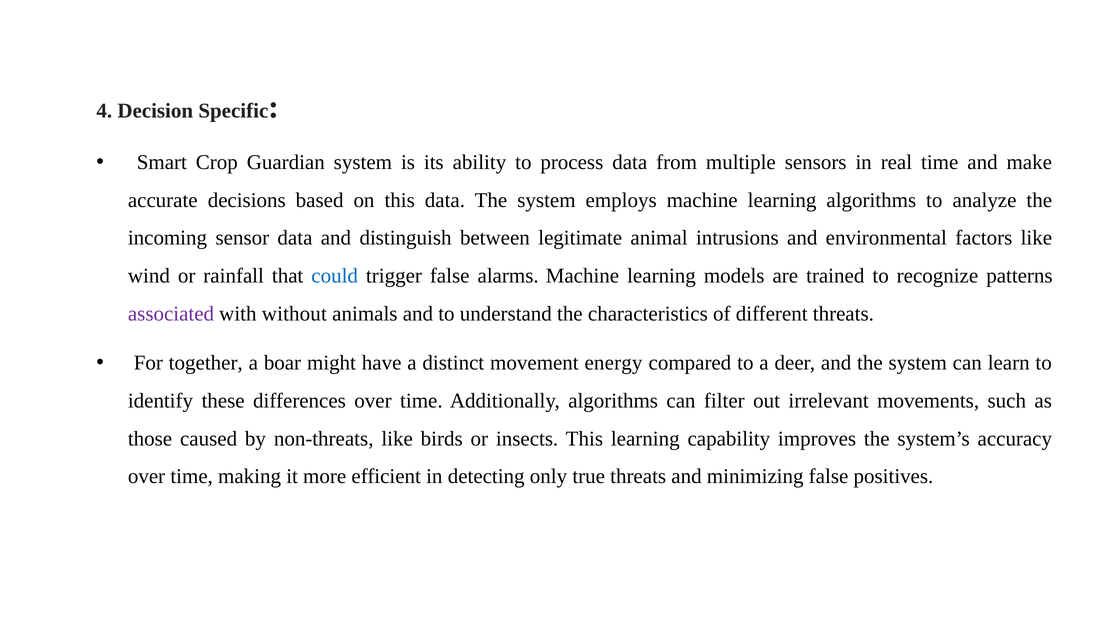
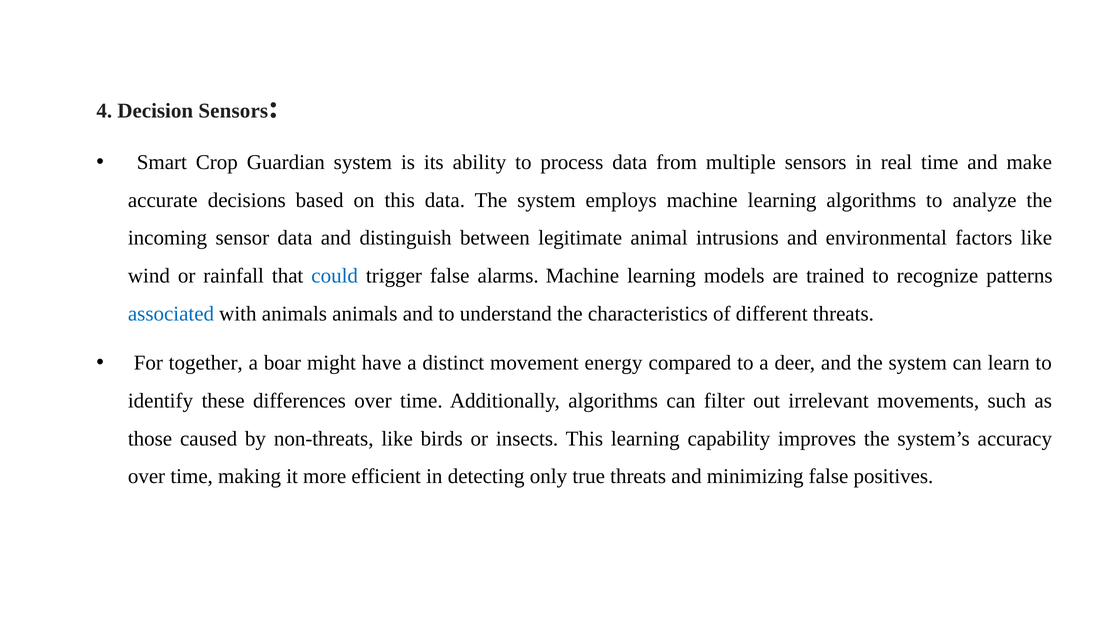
Decision Specific: Specific -> Sensors (233, 111)
associated colour: purple -> blue (171, 314)
with without: without -> animals (294, 314)
